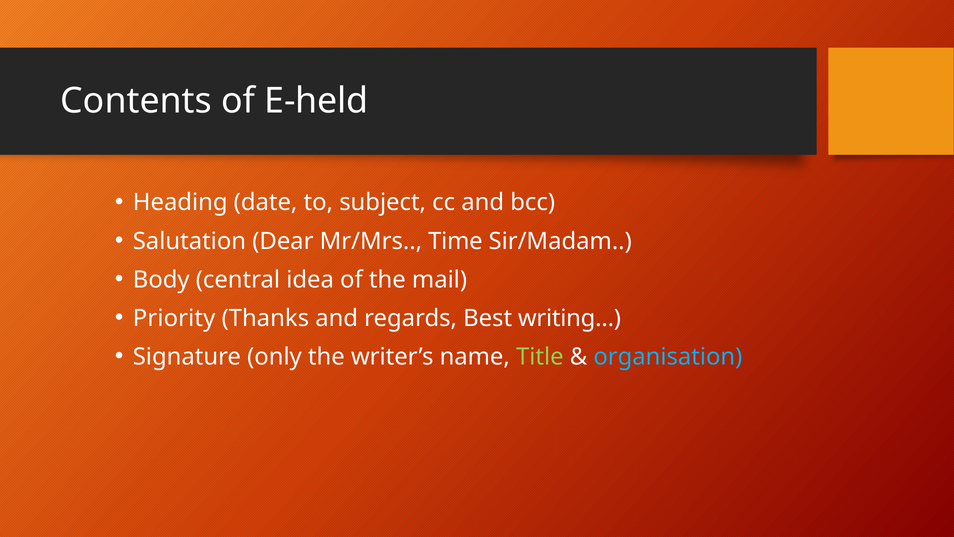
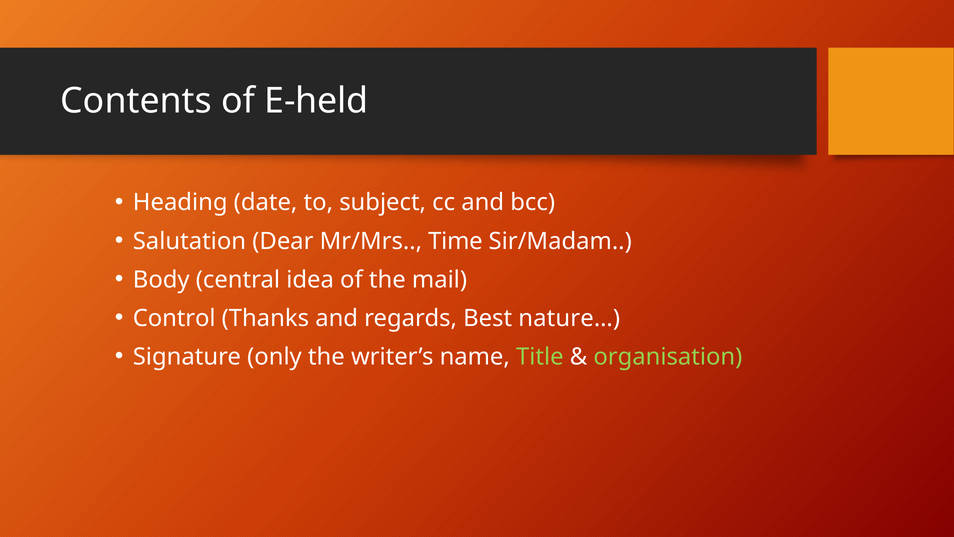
Priority: Priority -> Control (174, 318)
writing…: writing… -> nature… (569, 318)
organisation colour: light blue -> light green (668, 357)
